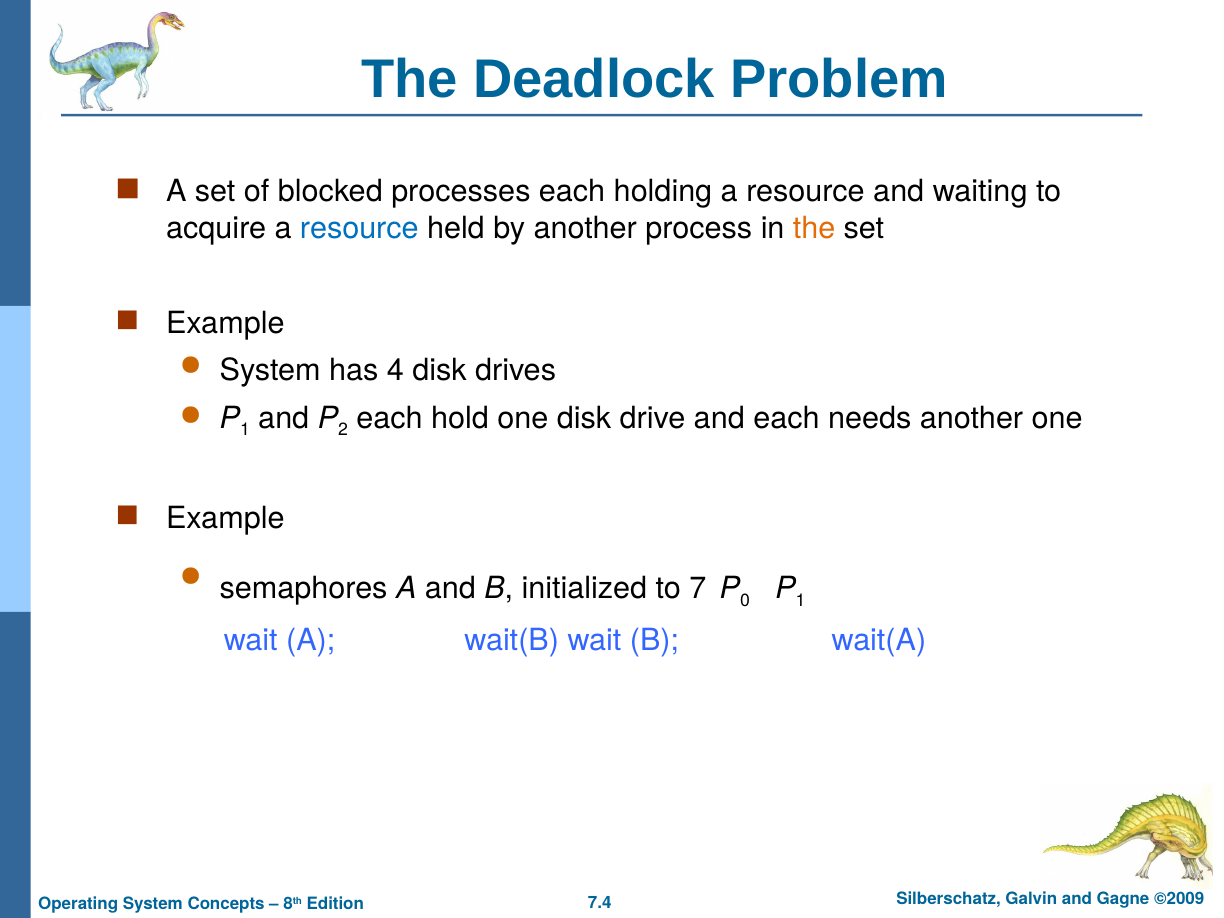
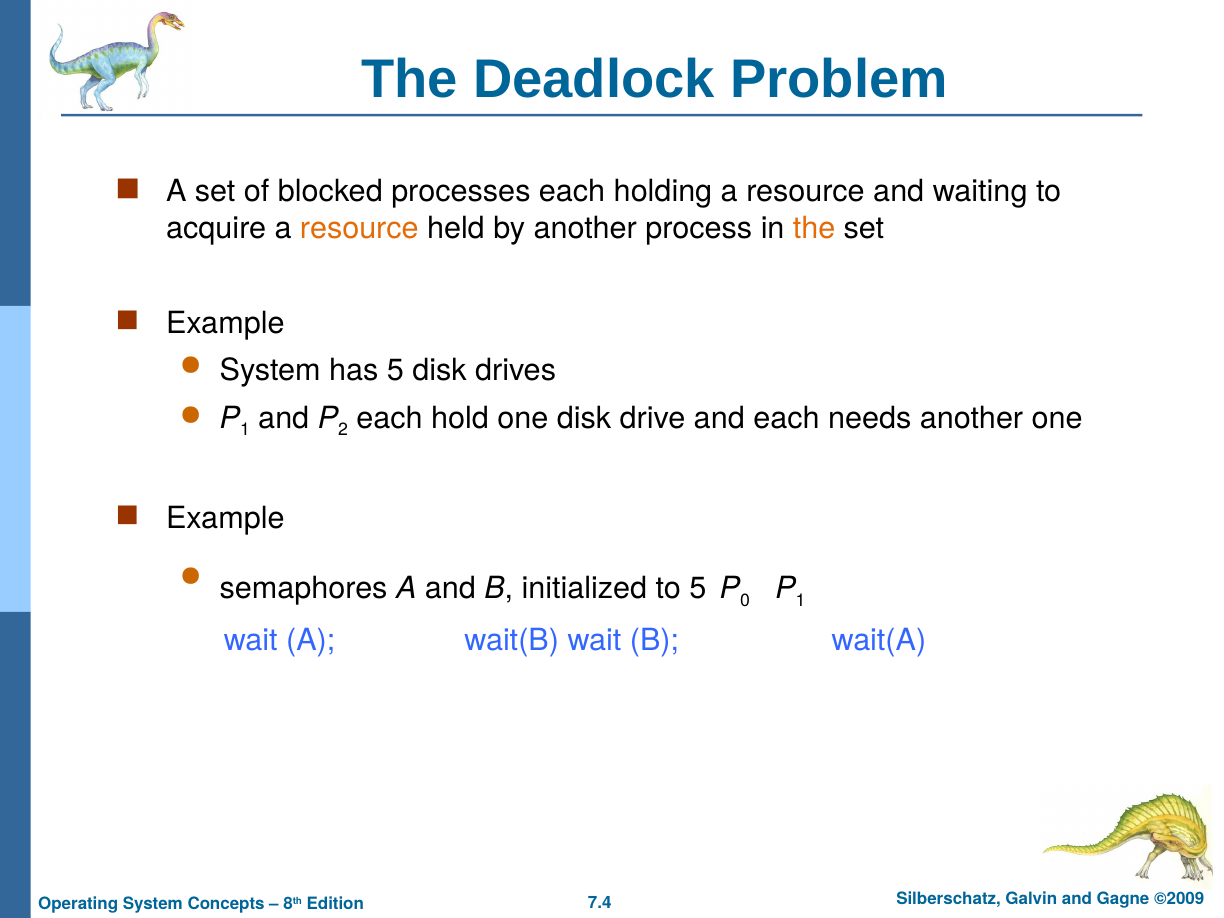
resource colour: blue -> orange (359, 228)
has 4: 4 -> 5 (395, 371)
to 7: 7 -> 5 (698, 588)
